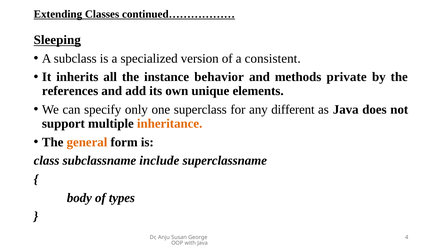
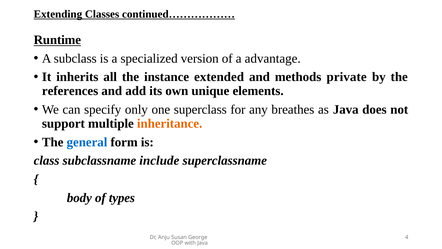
Sleeping: Sleeping -> Runtime (57, 40)
consistent: consistent -> advantage (273, 58)
behavior: behavior -> extended (219, 77)
different: different -> breathes (293, 109)
general colour: orange -> blue (87, 142)
